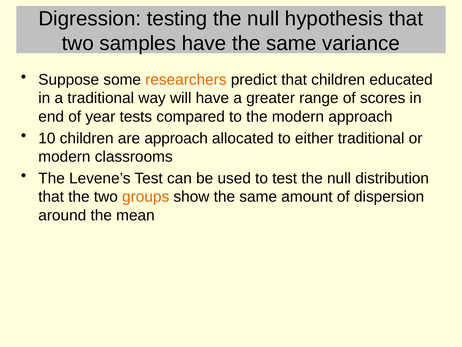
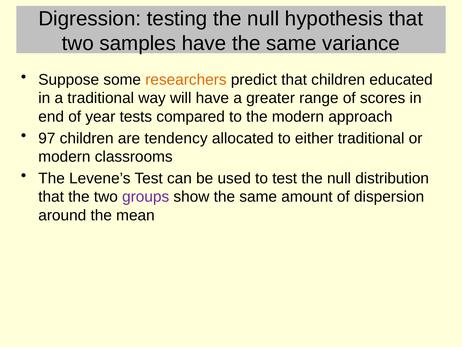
10: 10 -> 97 (47, 138)
are approach: approach -> tendency (176, 138)
groups colour: orange -> purple (146, 197)
